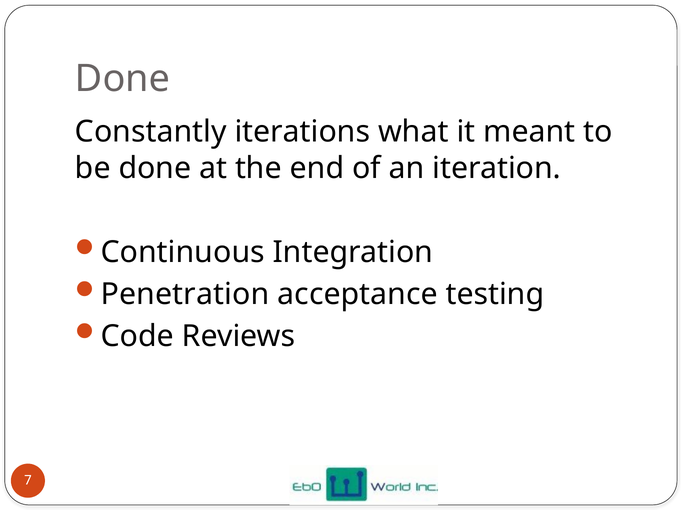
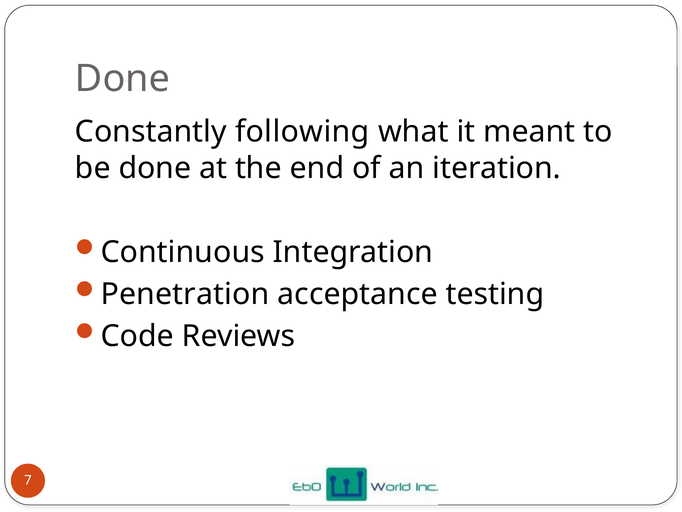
iterations: iterations -> following (302, 132)
